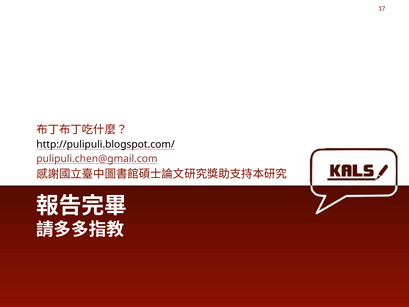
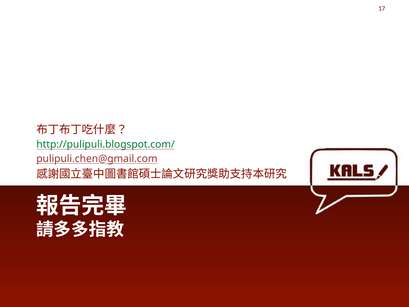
http://pulipuli.blogspot.com/ colour: black -> green (106, 144)
